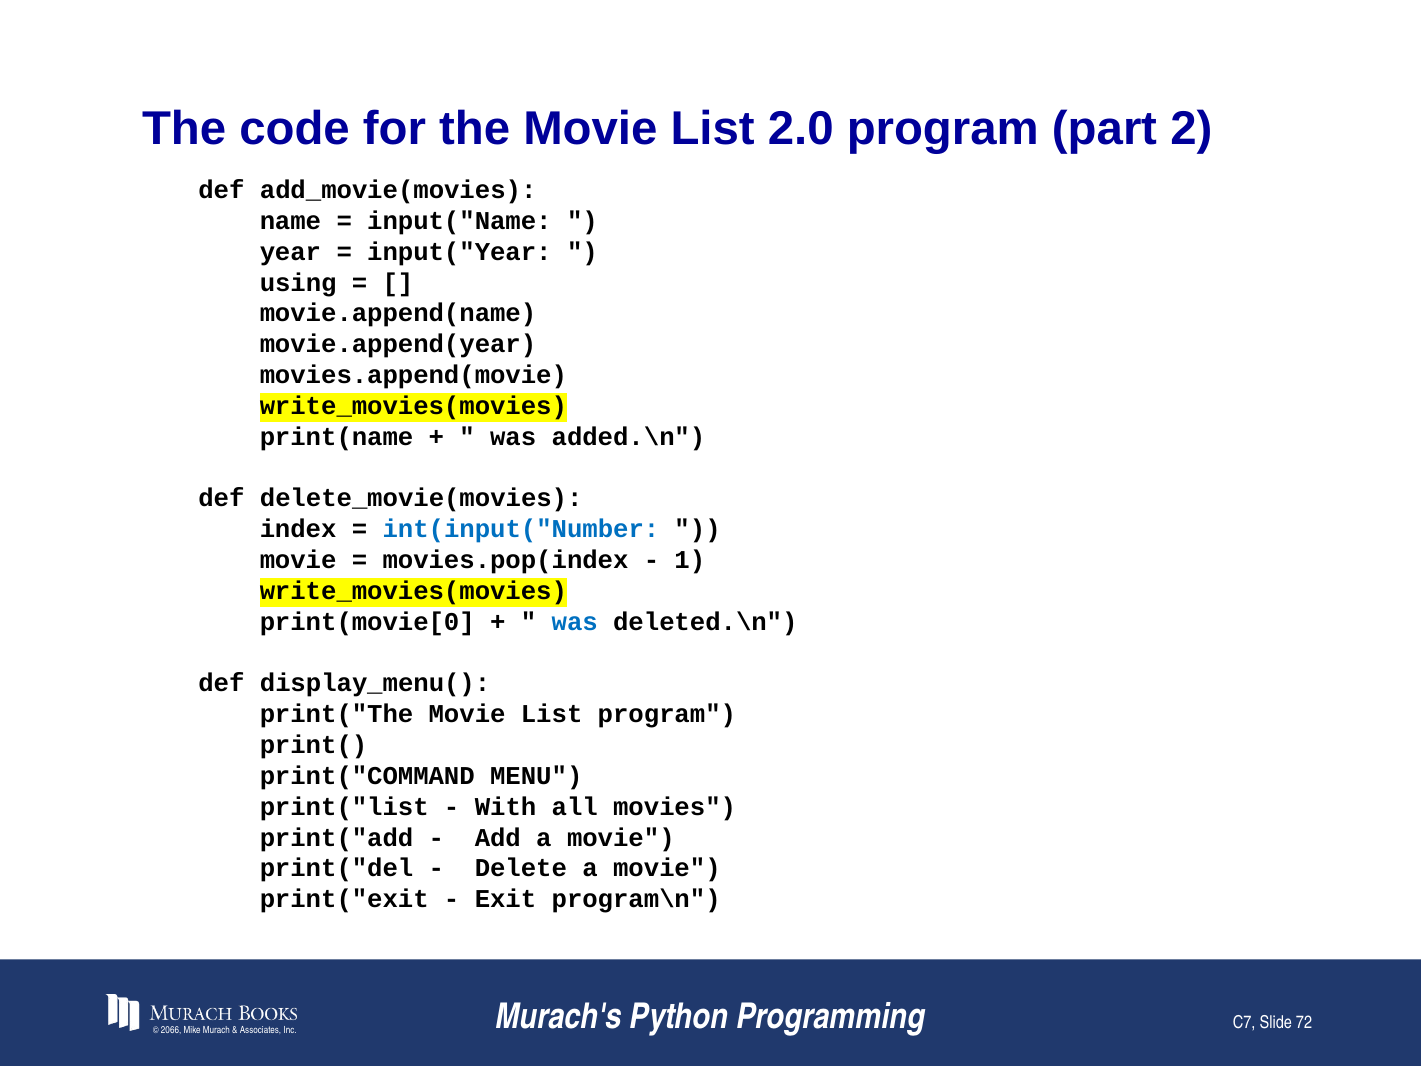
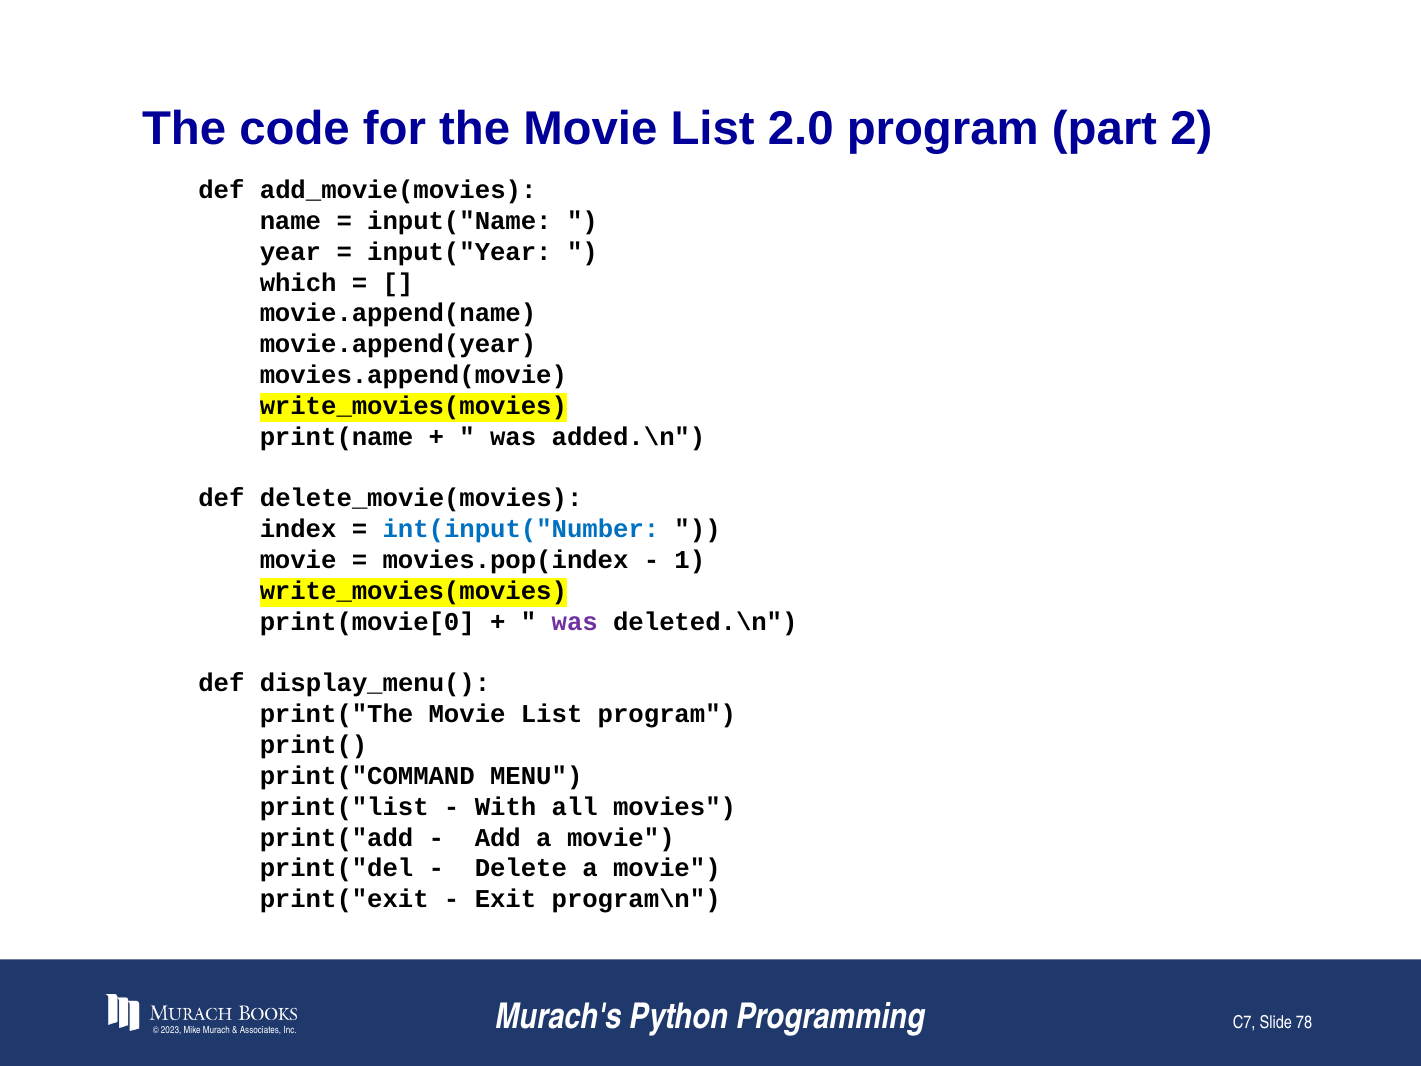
using: using -> which (298, 283)
was colour: blue -> purple (575, 622)
2066: 2066 -> 2023 (171, 1030)
72: 72 -> 78 (1304, 1022)
